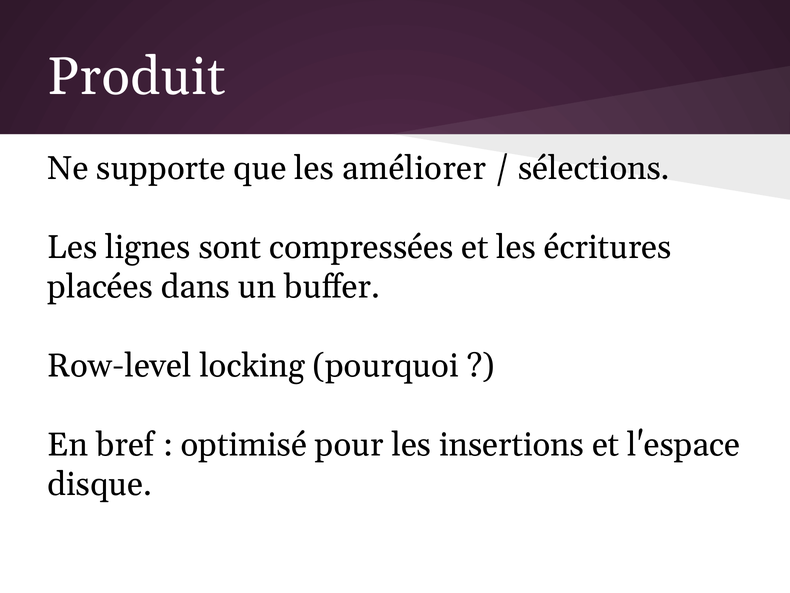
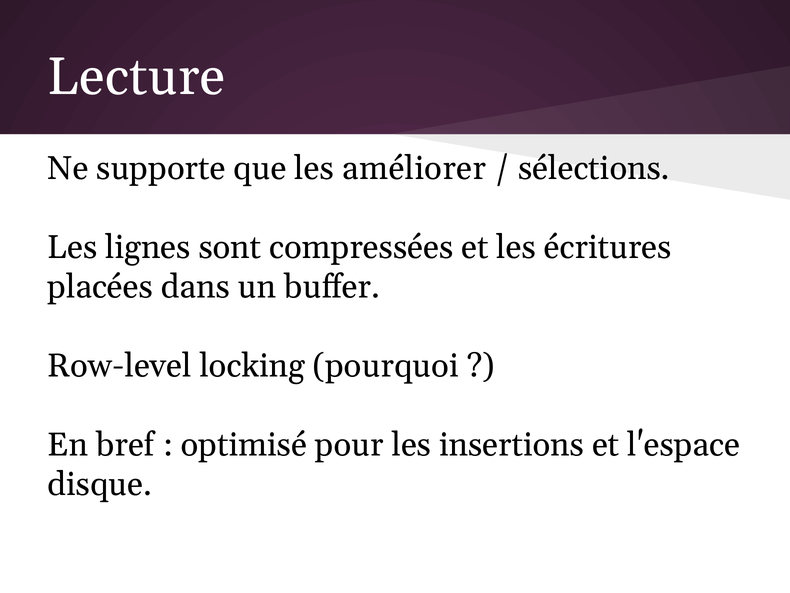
Produit: Produit -> Lecture (136, 77)
